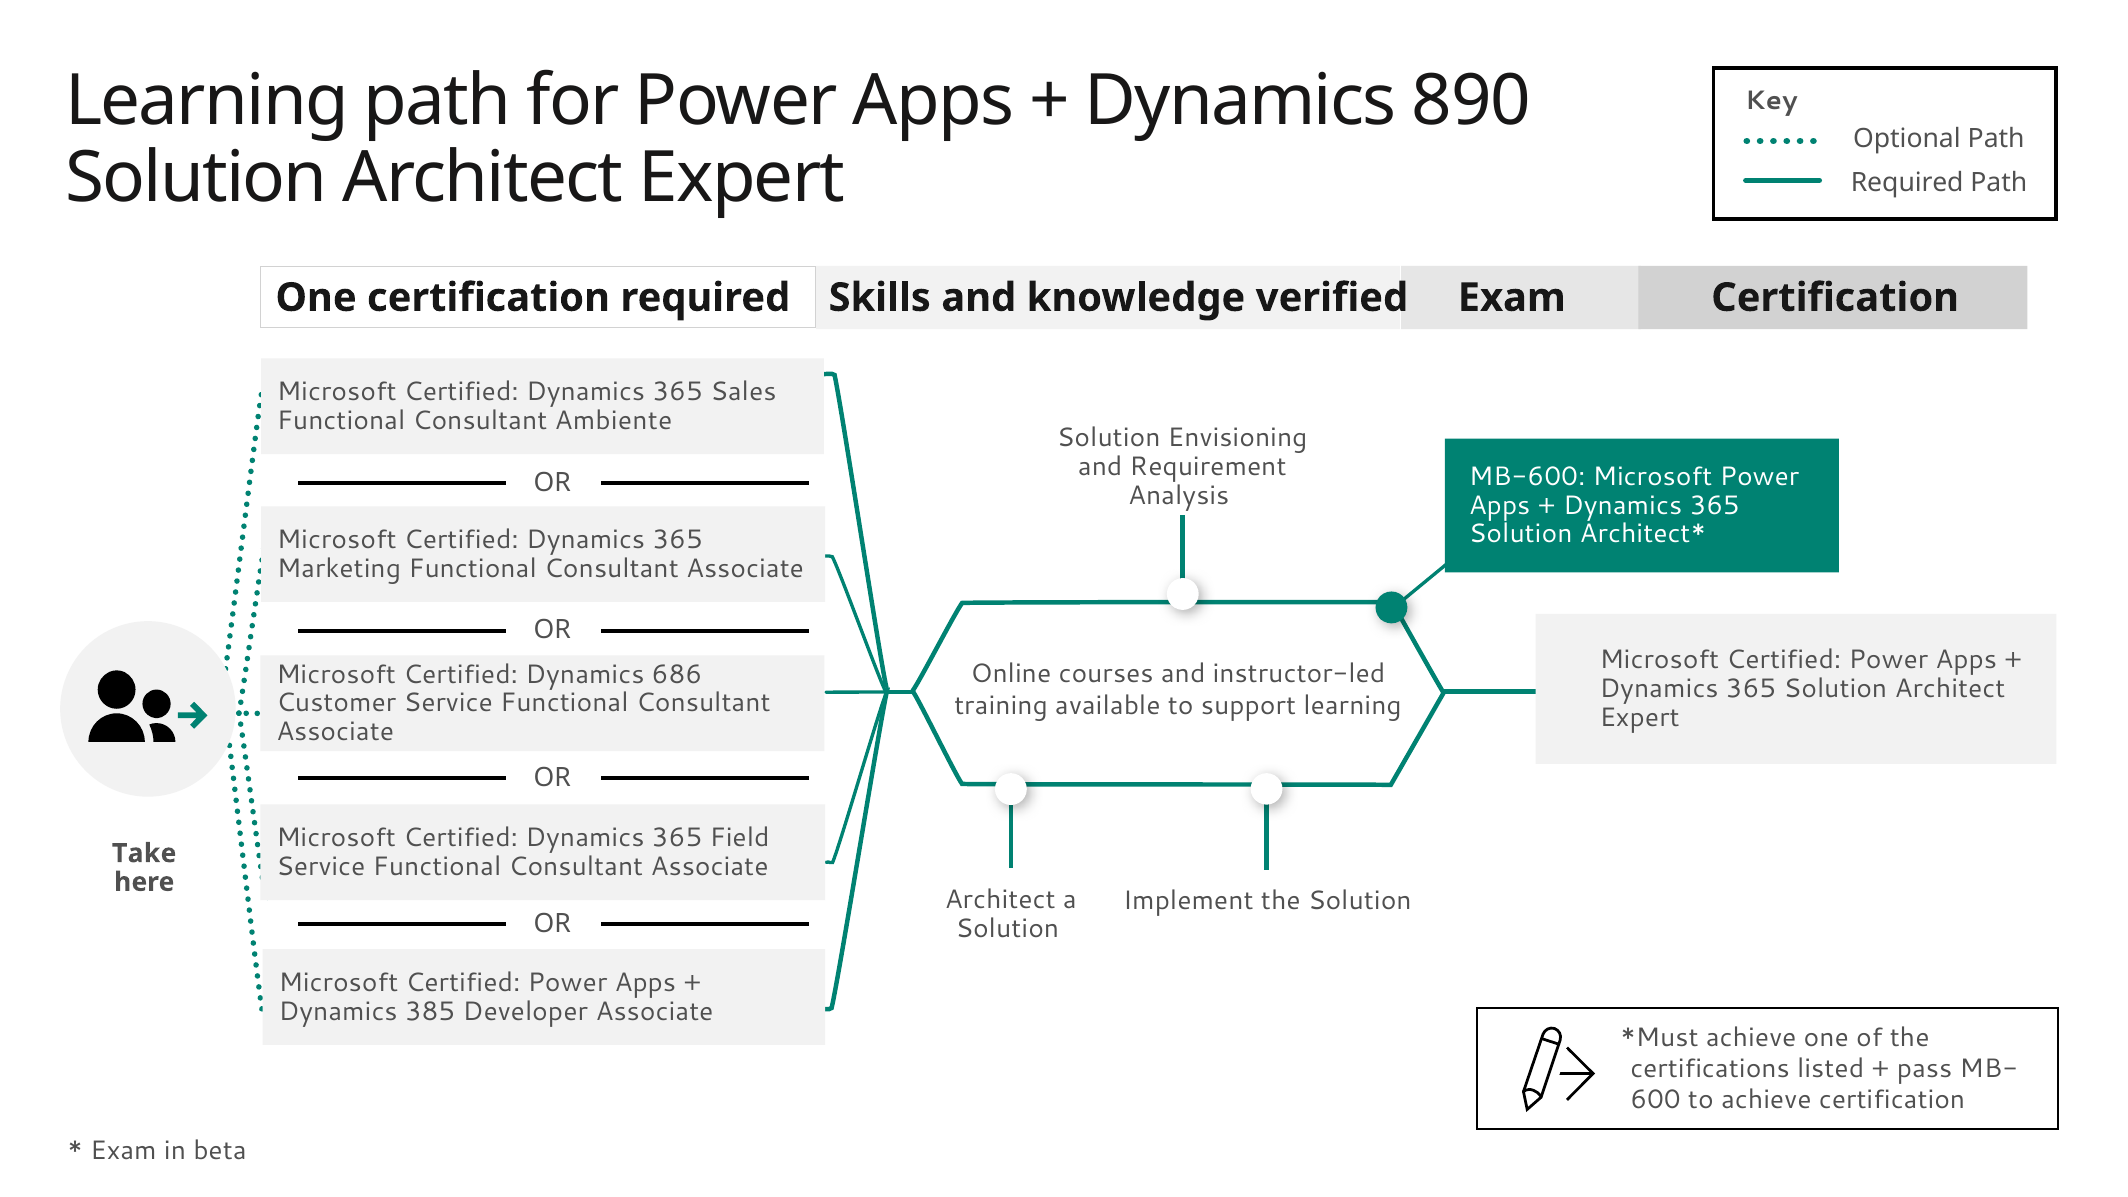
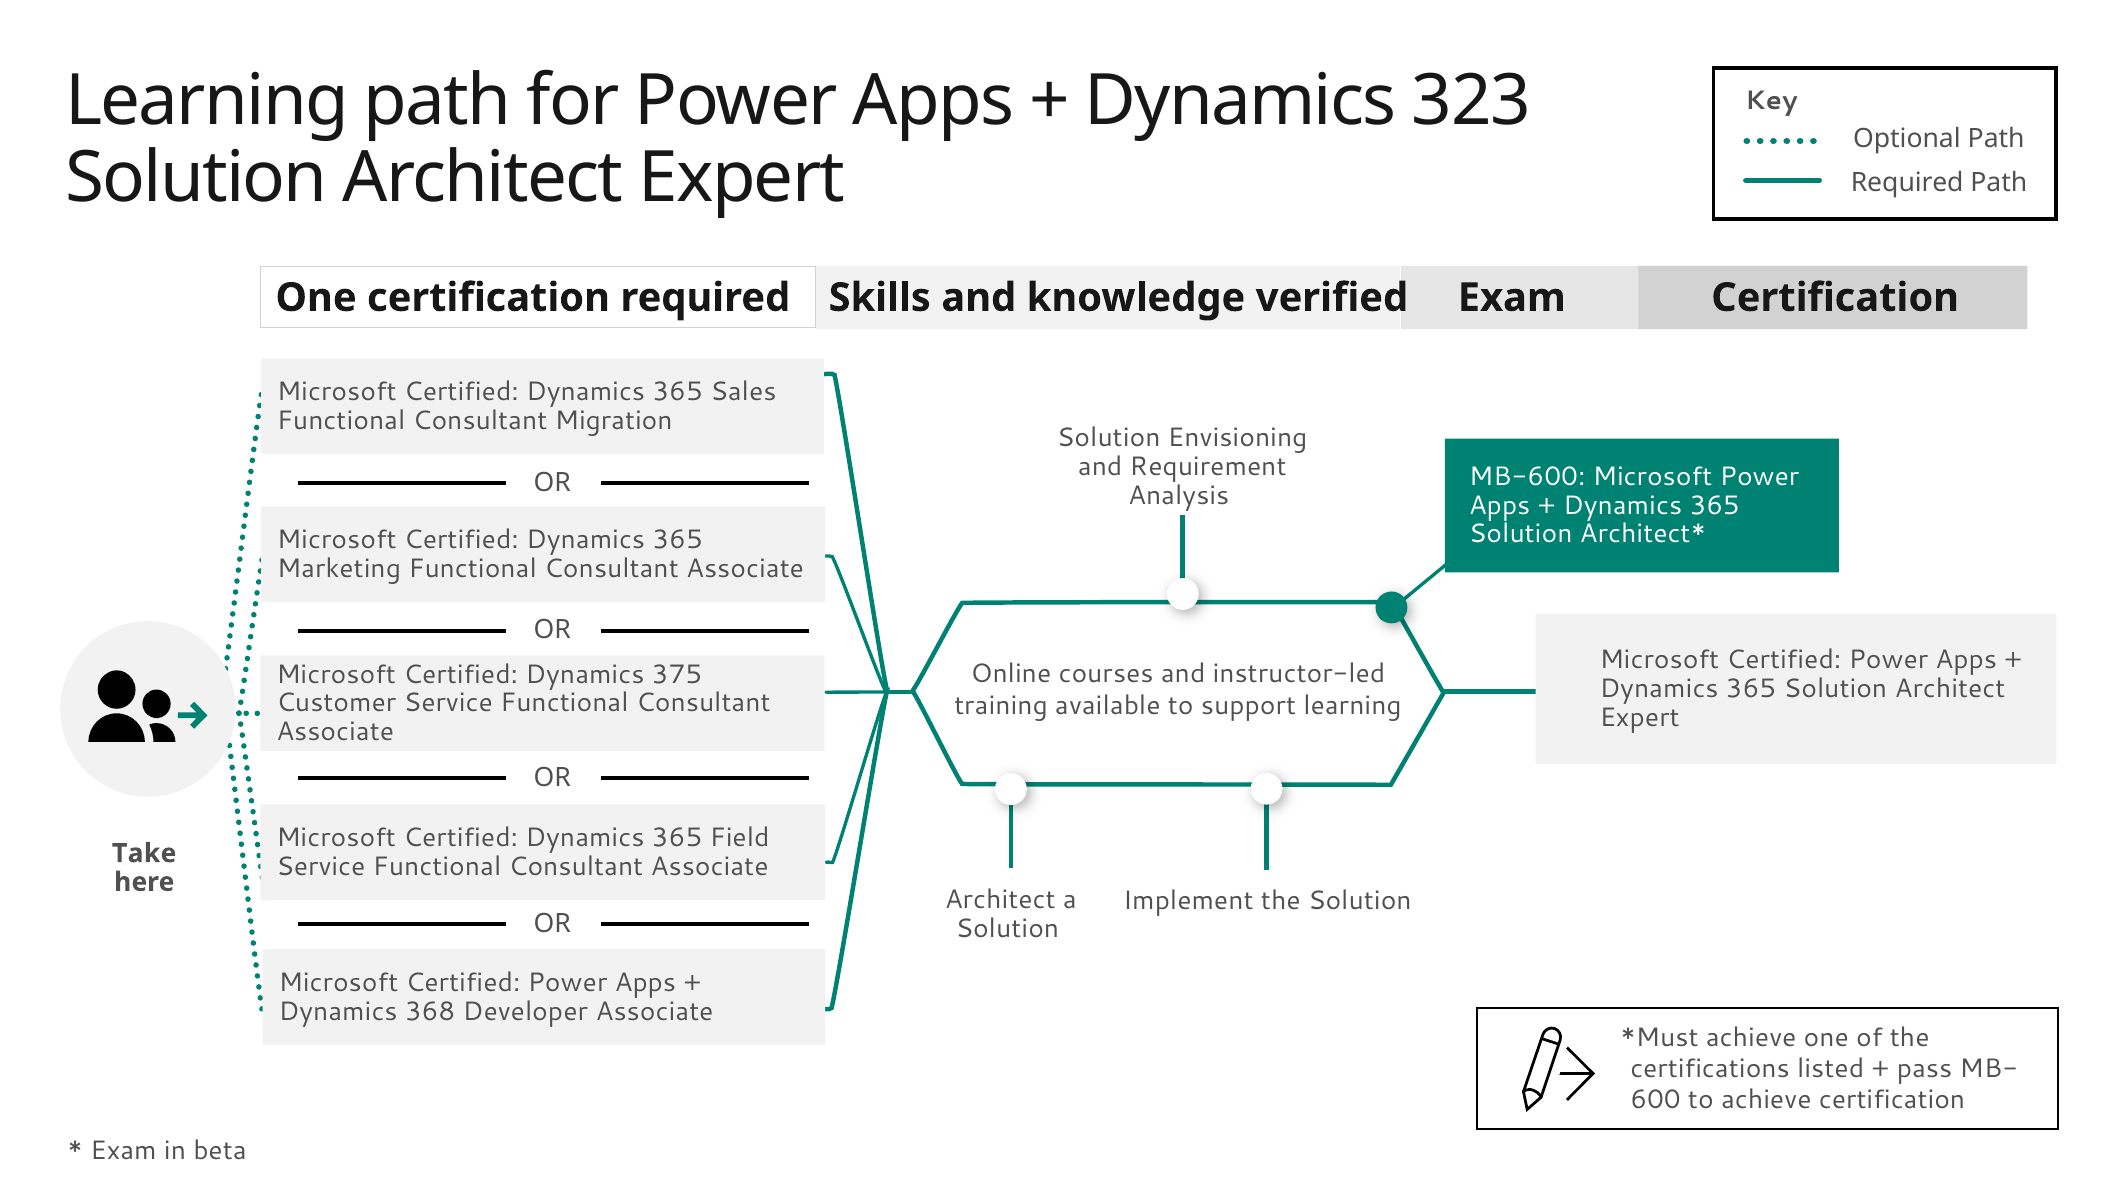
890: 890 -> 323 (1471, 101)
Ambiente: Ambiente -> Migration (614, 421)
686: 686 -> 375 (677, 674)
385: 385 -> 368 (430, 1011)
